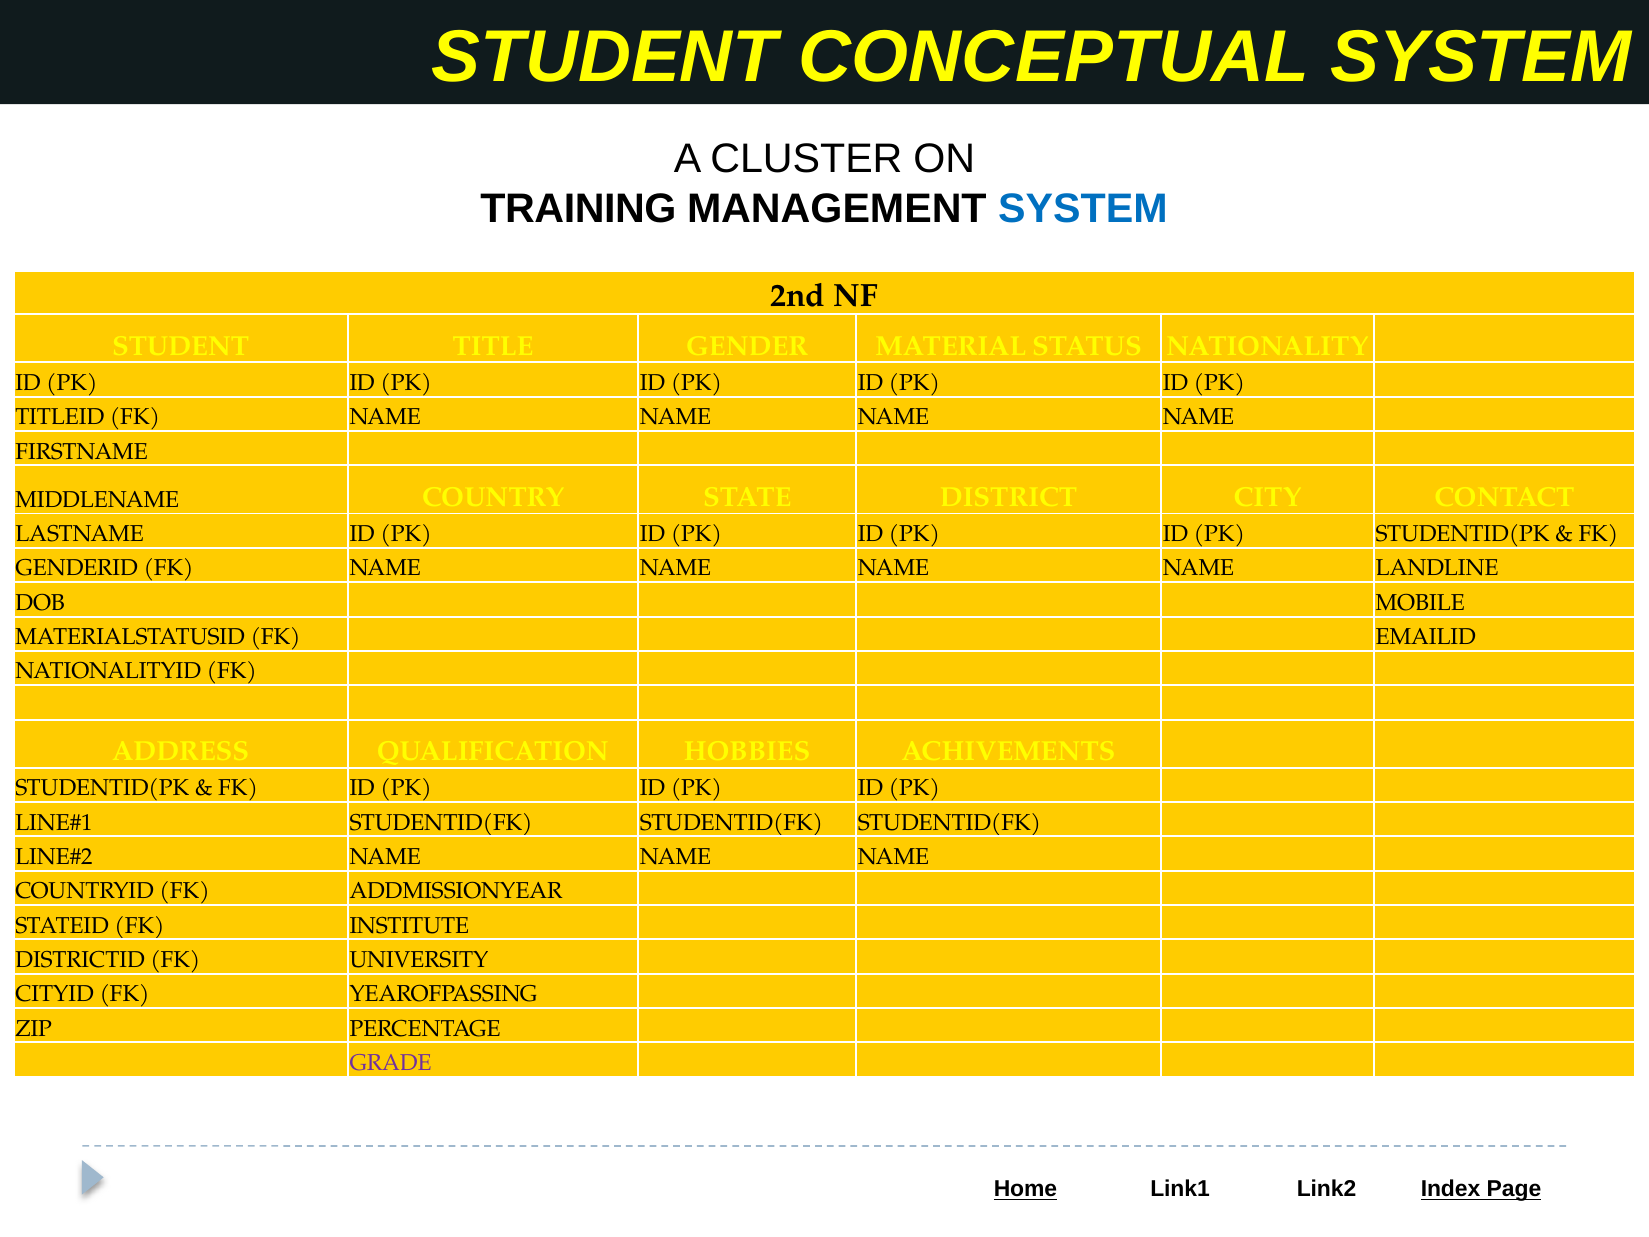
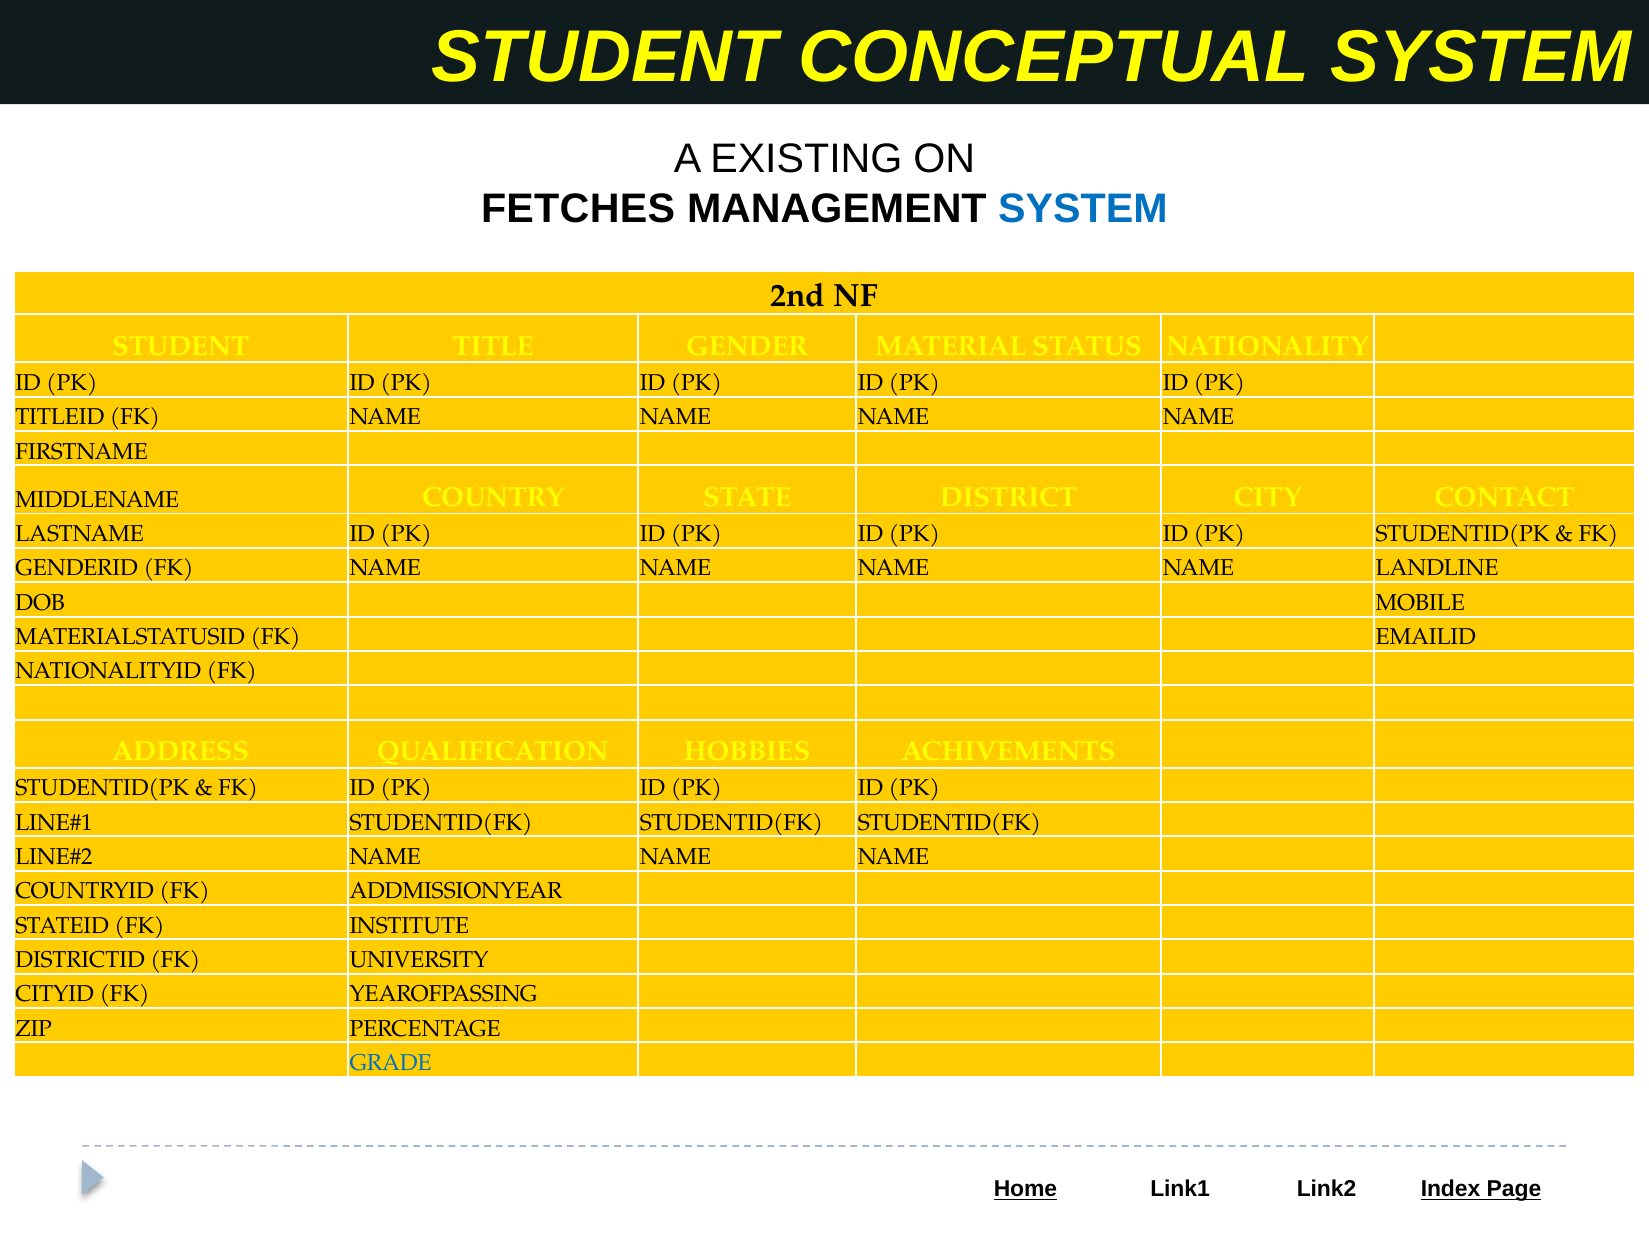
CLUSTER: CLUSTER -> EXISTING (806, 159)
TRAINING: TRAINING -> FETCHES (578, 209)
GRADE colour: purple -> blue (391, 1063)
